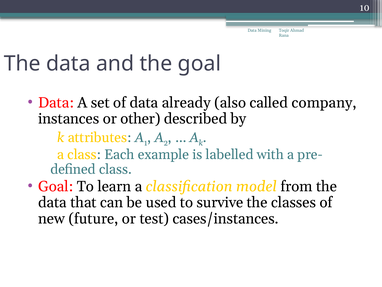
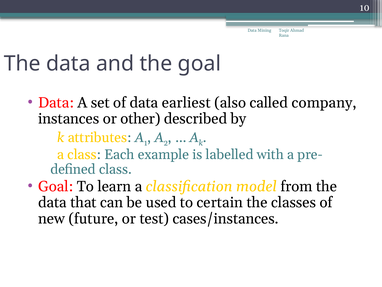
already: already -> earliest (186, 103)
survive: survive -> certain (220, 202)
